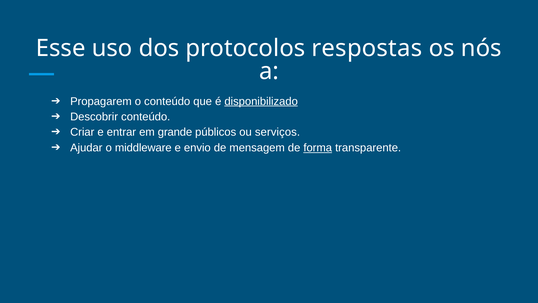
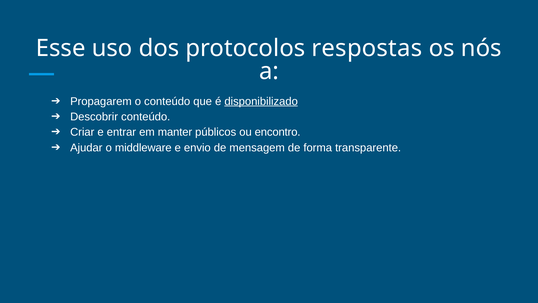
grande: grande -> manter (175, 132)
serviços: serviços -> encontro (278, 132)
forma underline: present -> none (318, 148)
